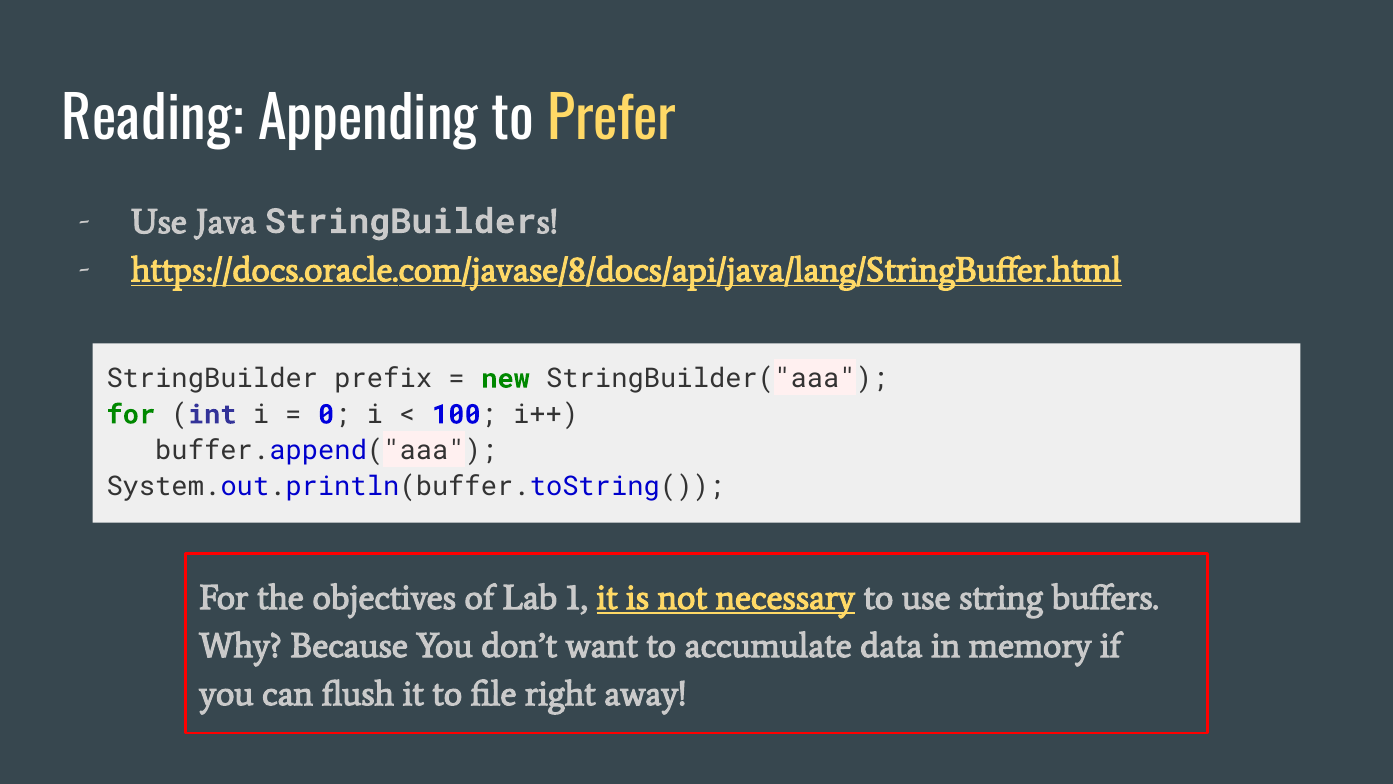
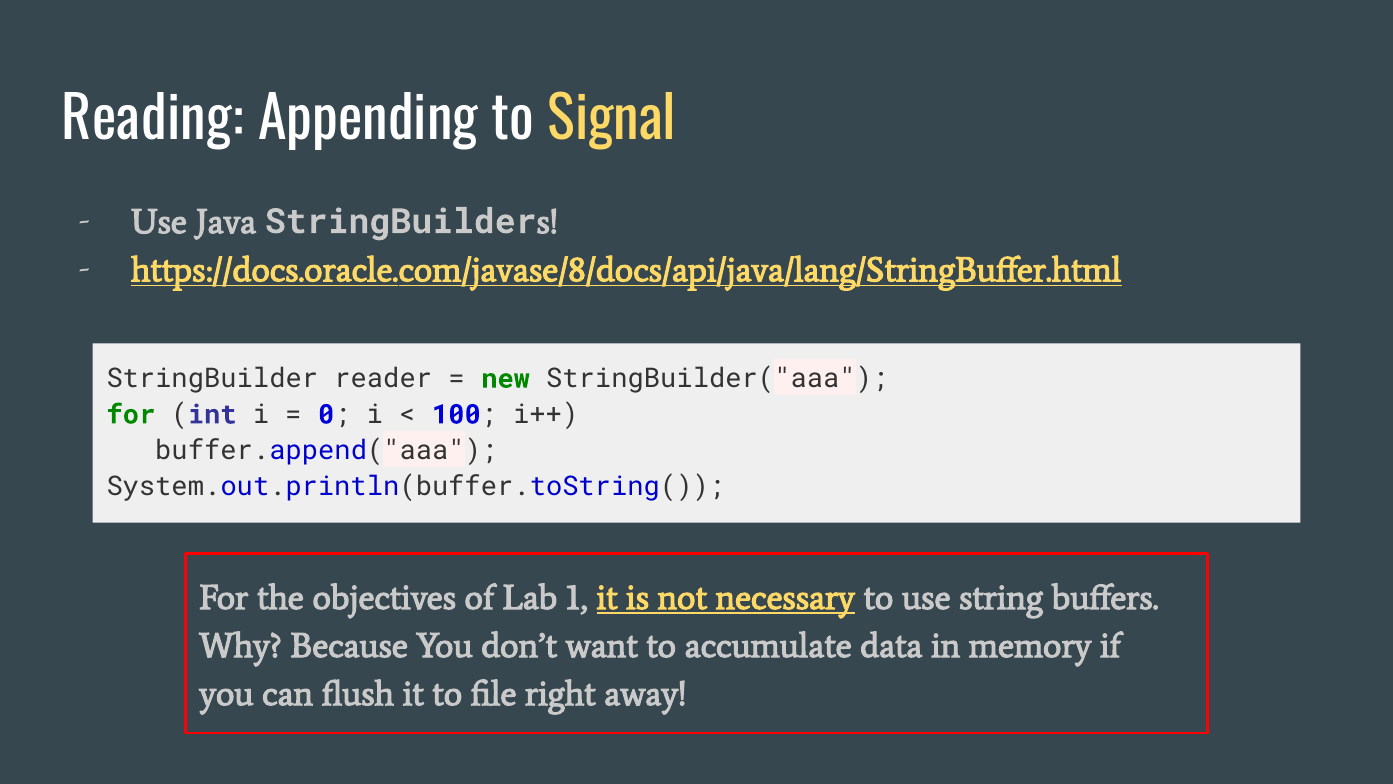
Prefer: Prefer -> Signal (612, 121)
prefix: prefix -> reader (383, 379)
